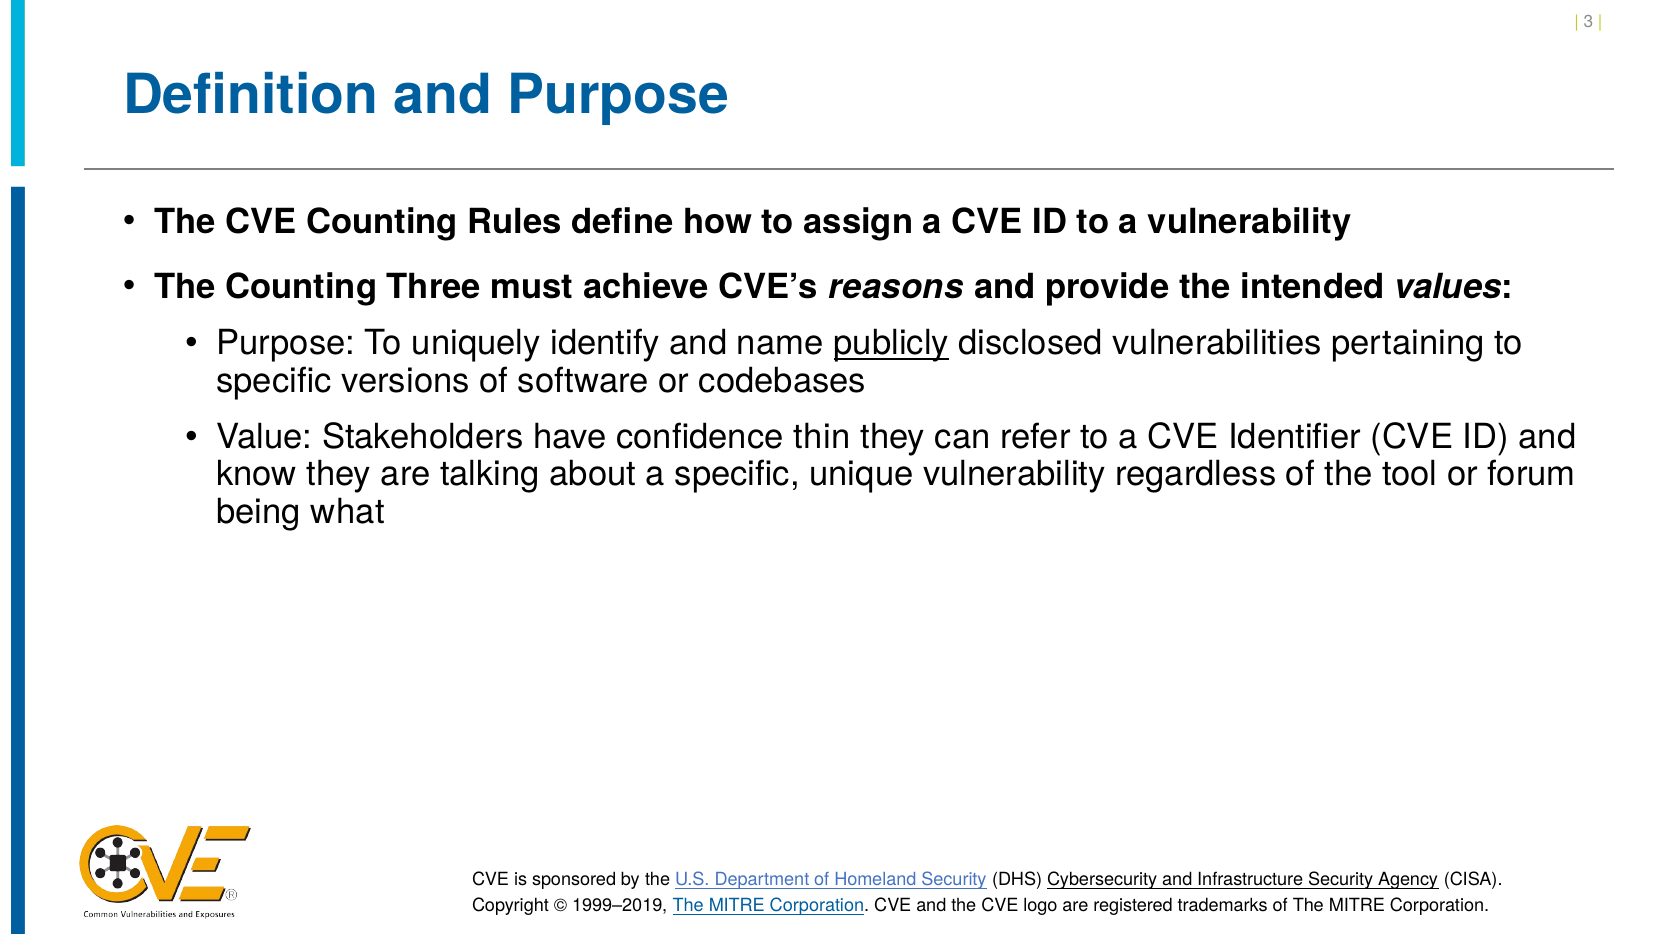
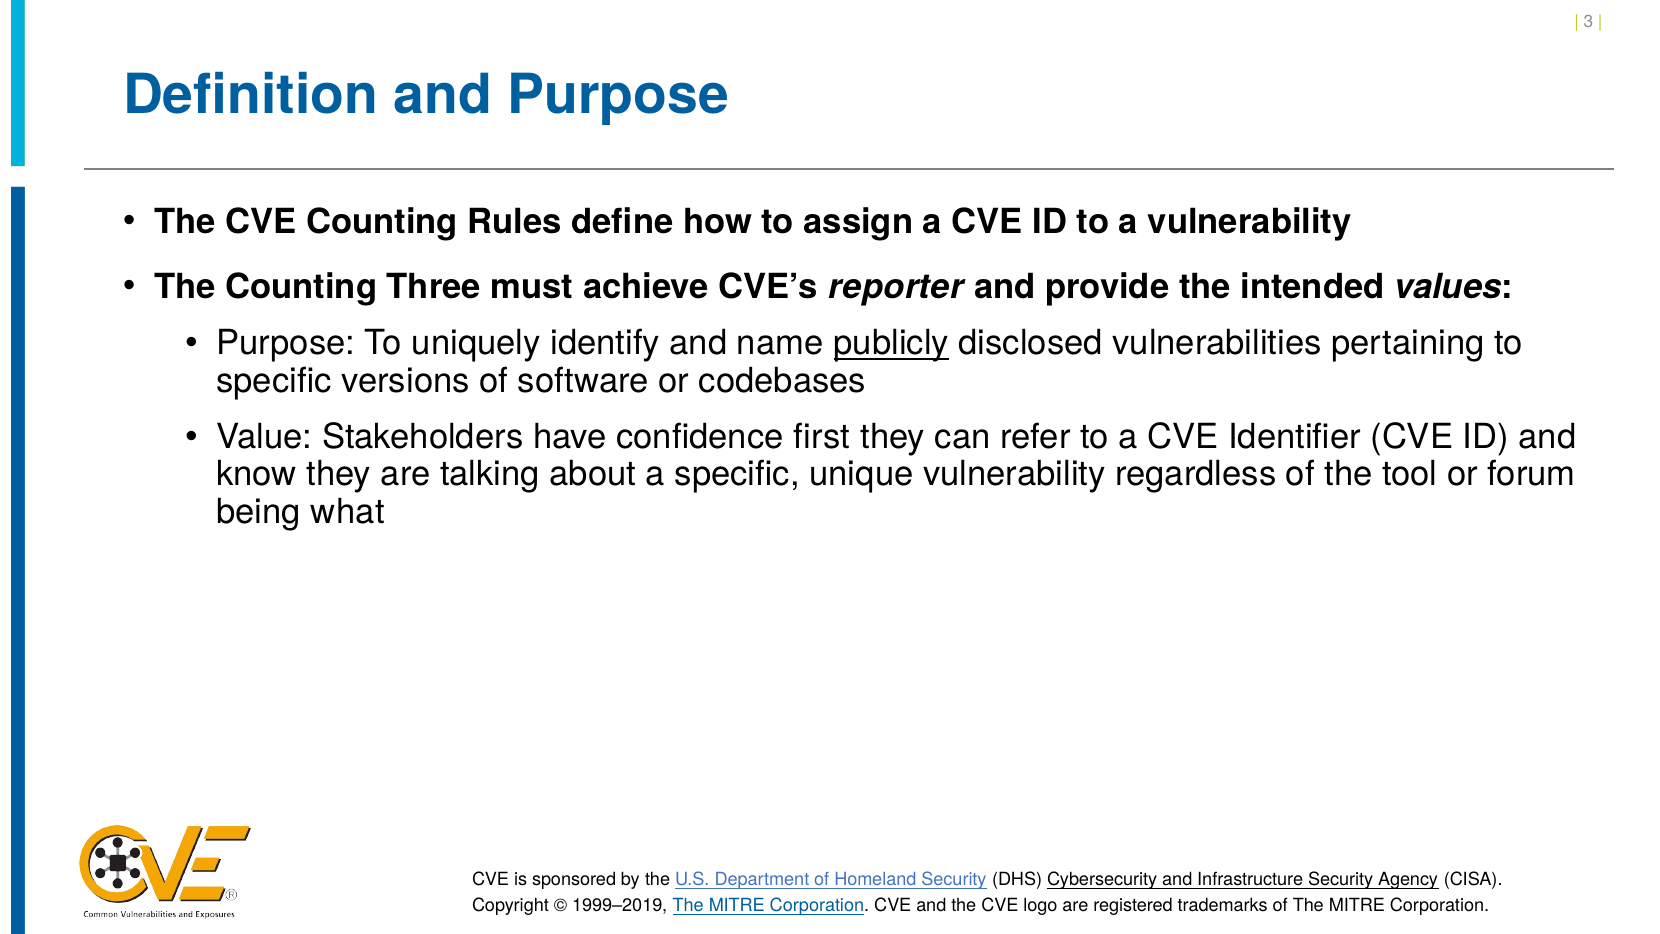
reasons: reasons -> reporter (896, 287)
thin: thin -> first (822, 437)
